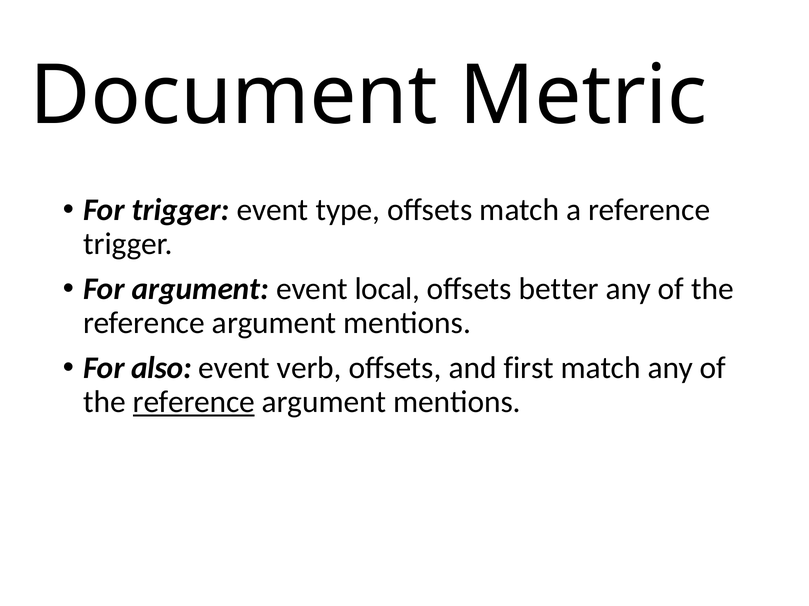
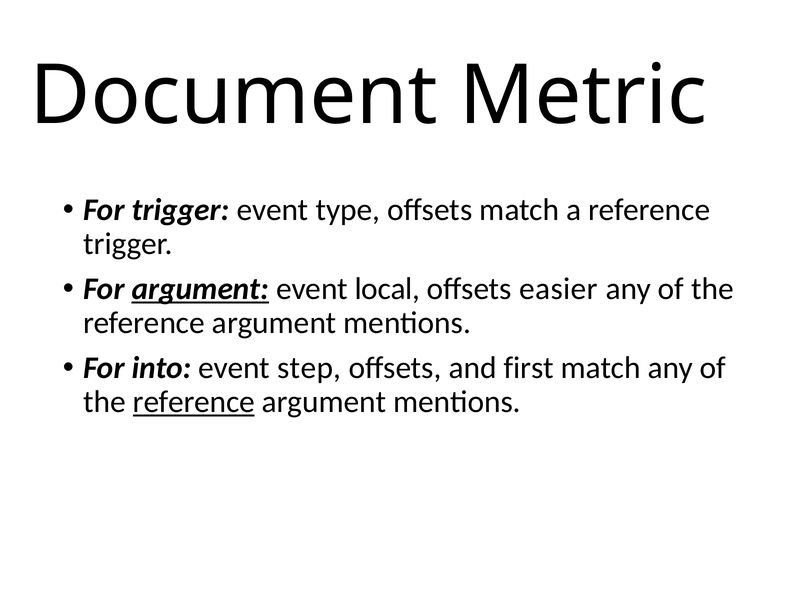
argument underline: none -> present (200, 289)
better: better -> easier (559, 289)
also: also -> into (161, 369)
verb: verb -> step (309, 369)
